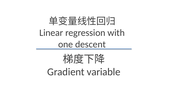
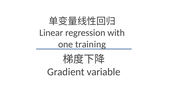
descent: descent -> training (90, 44)
